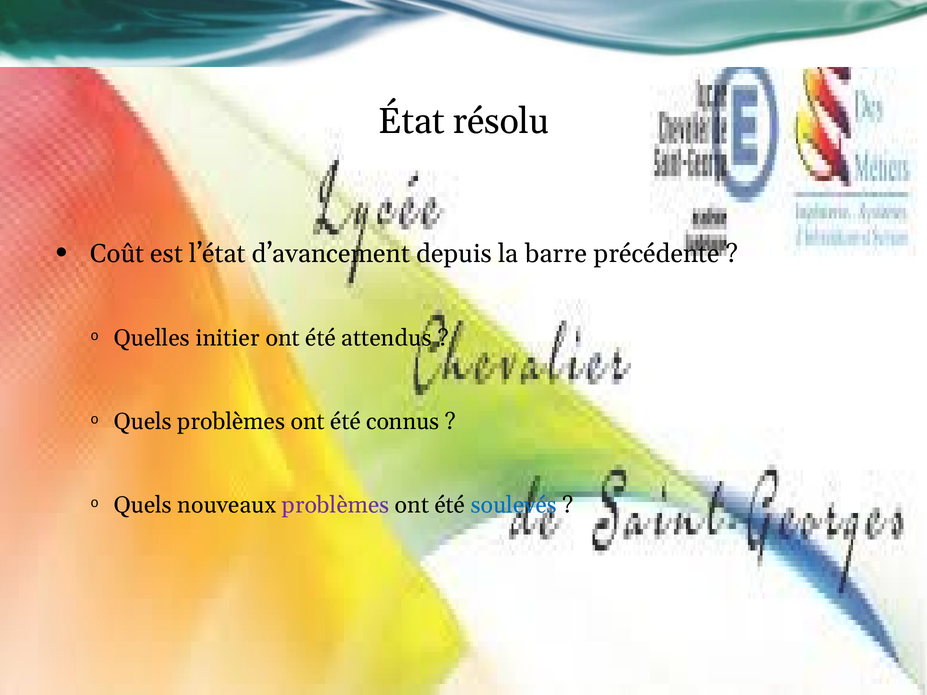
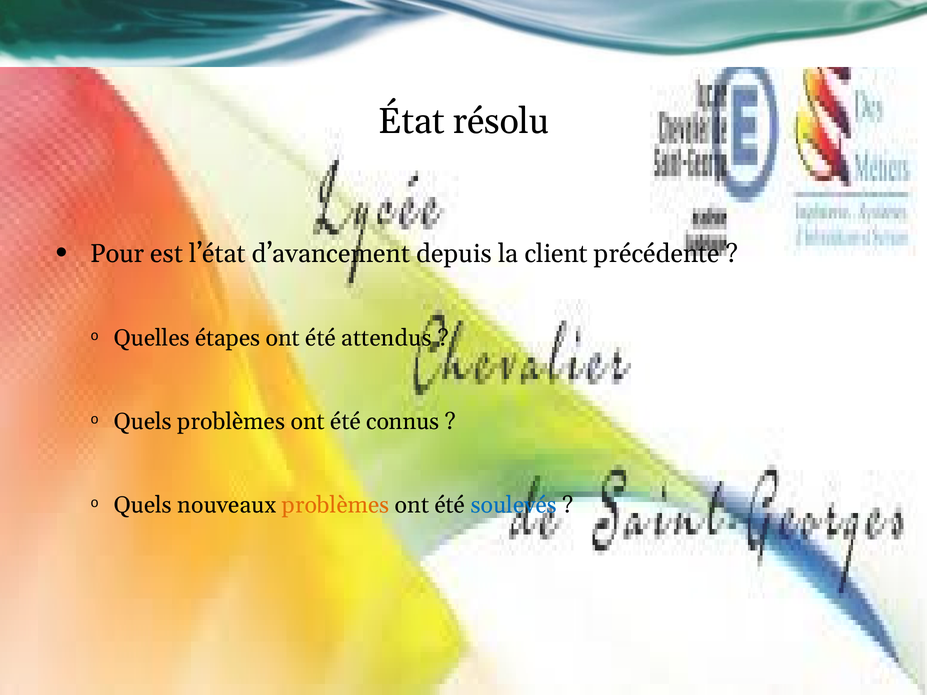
Coût: Coût -> Pour (117, 254)
barre: barre -> client (556, 254)
initier: initier -> étapes (228, 338)
problèmes colour: purple -> orange (336, 505)
